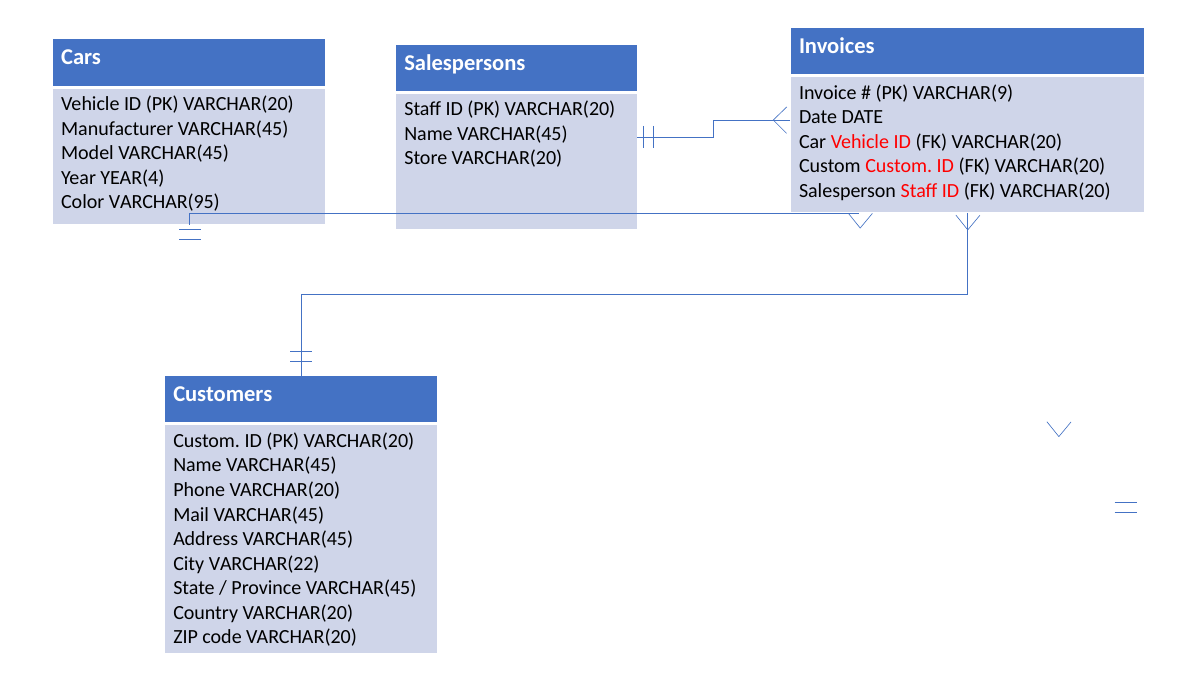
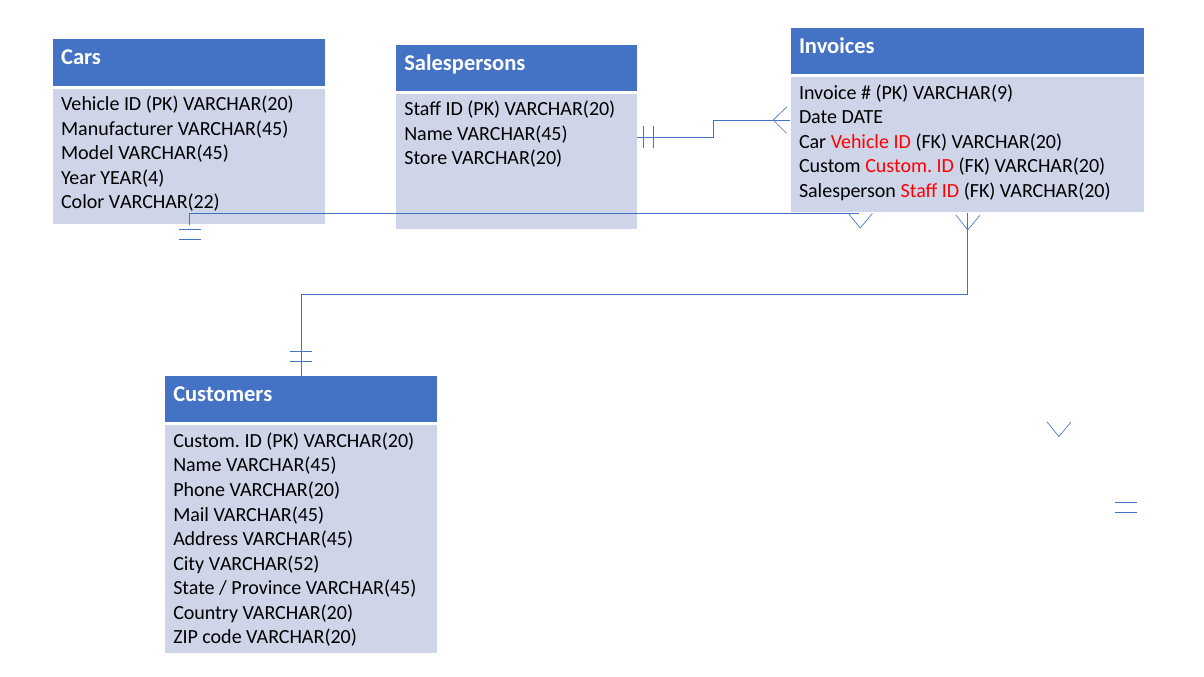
VARCHAR(95: VARCHAR(95 -> VARCHAR(22 (164, 202)
VARCHAR(22: VARCHAR(22 -> VARCHAR(52 (264, 564)
